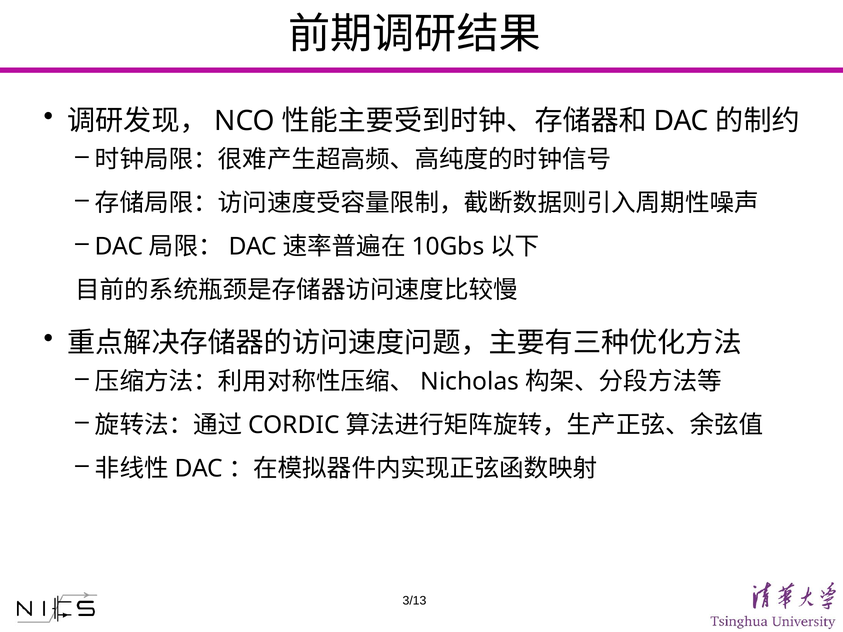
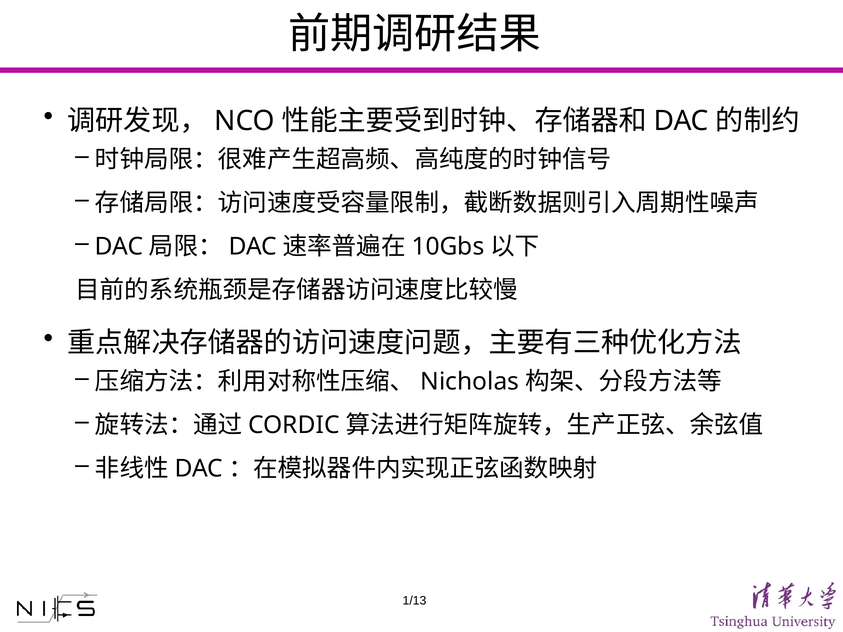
3/13: 3/13 -> 1/13 (414, 601)
